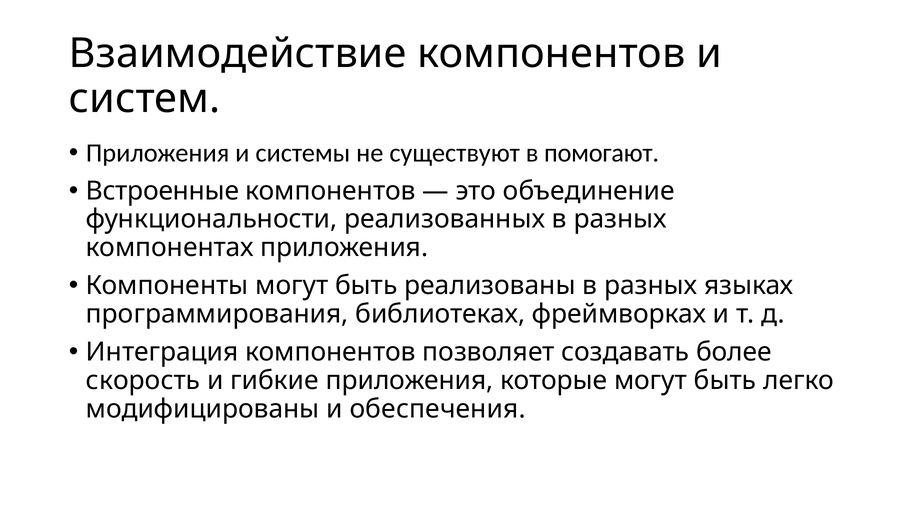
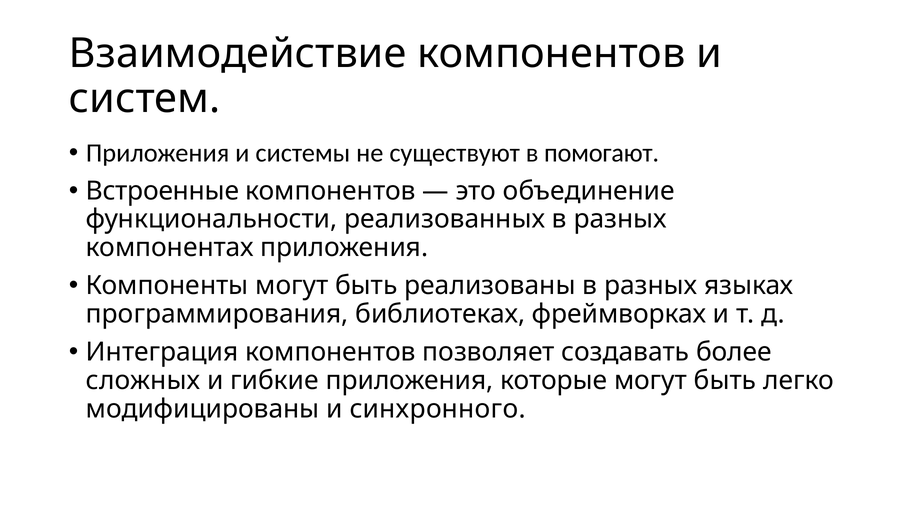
скорость: скорость -> сложных (143, 380)
обеспечения: обеспечения -> синхронного (438, 409)
